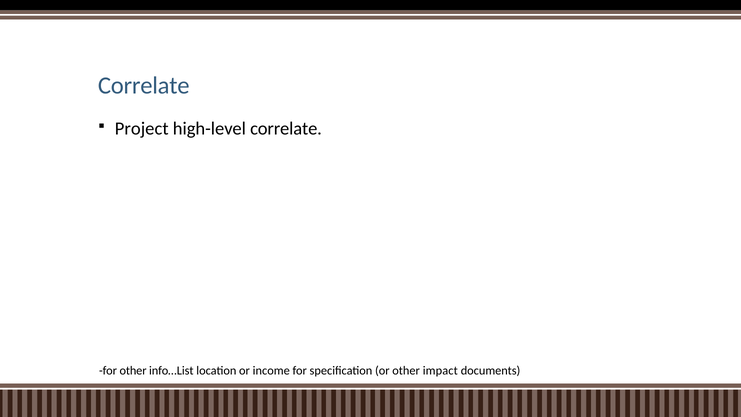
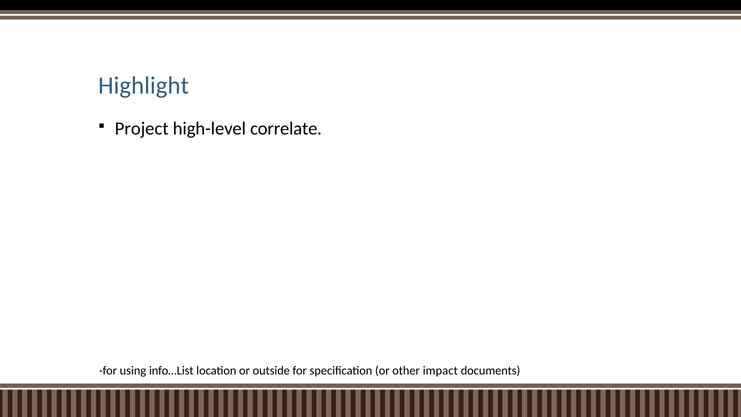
Correlate: Correlate -> Highlight (144, 86)
for other: other -> using (133, 370)
income: income -> outside (271, 370)
